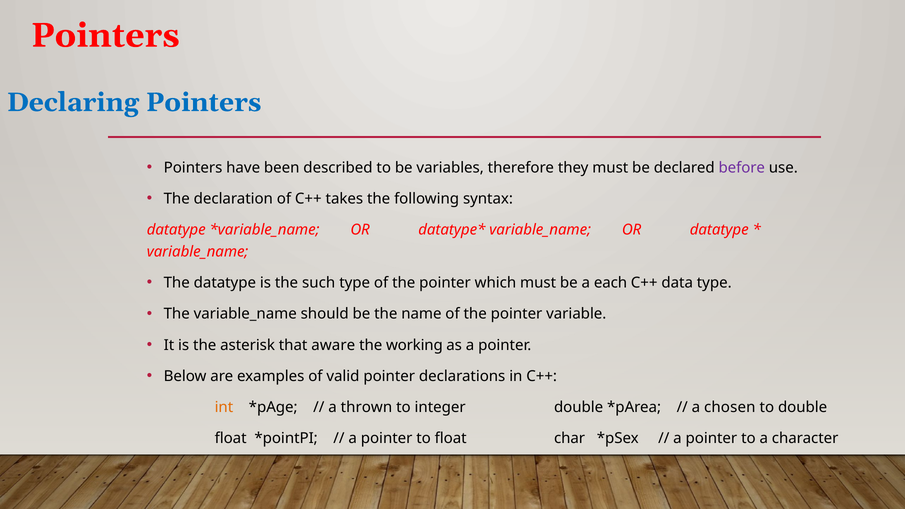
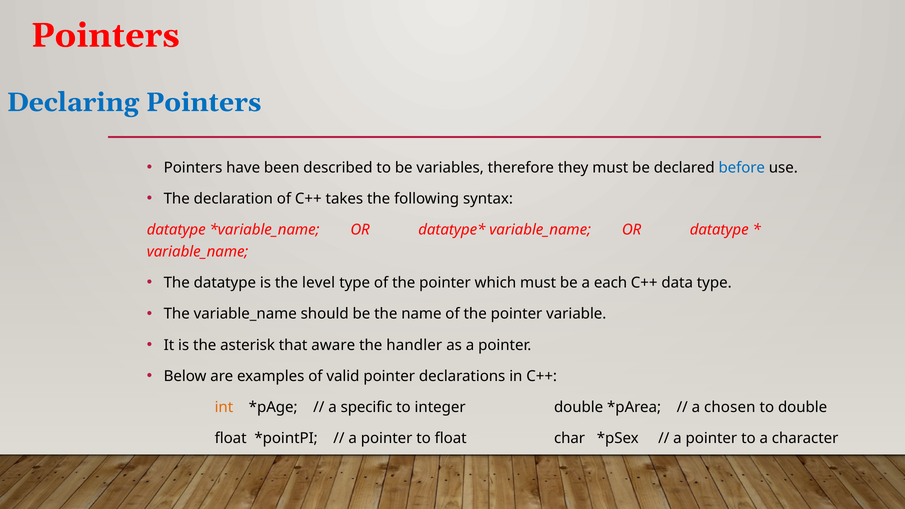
before colour: purple -> blue (742, 168)
such: such -> level (319, 283)
working: working -> handler (414, 345)
thrown: thrown -> specific (367, 407)
